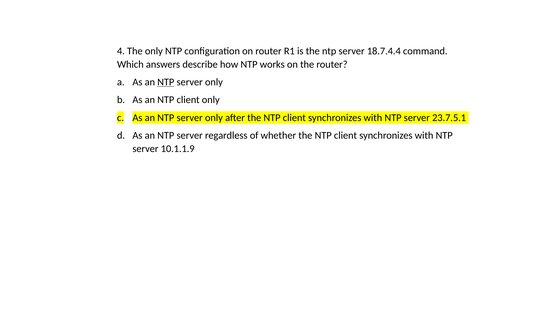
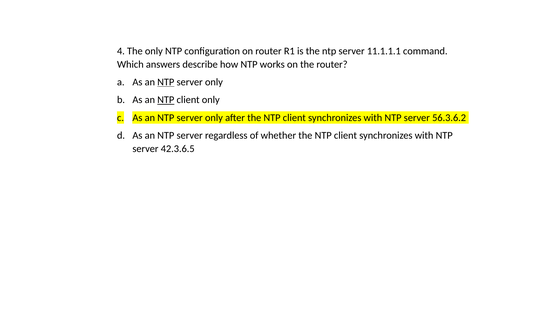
18.7.4.4: 18.7.4.4 -> 11.1.1.1 (384, 51)
NTP underline: none -> present (166, 100)
23.7.5.1: 23.7.5.1 -> 56.3.6.2 (449, 118)
10.1.1.9: 10.1.1.9 -> 42.3.6.5 (178, 149)
